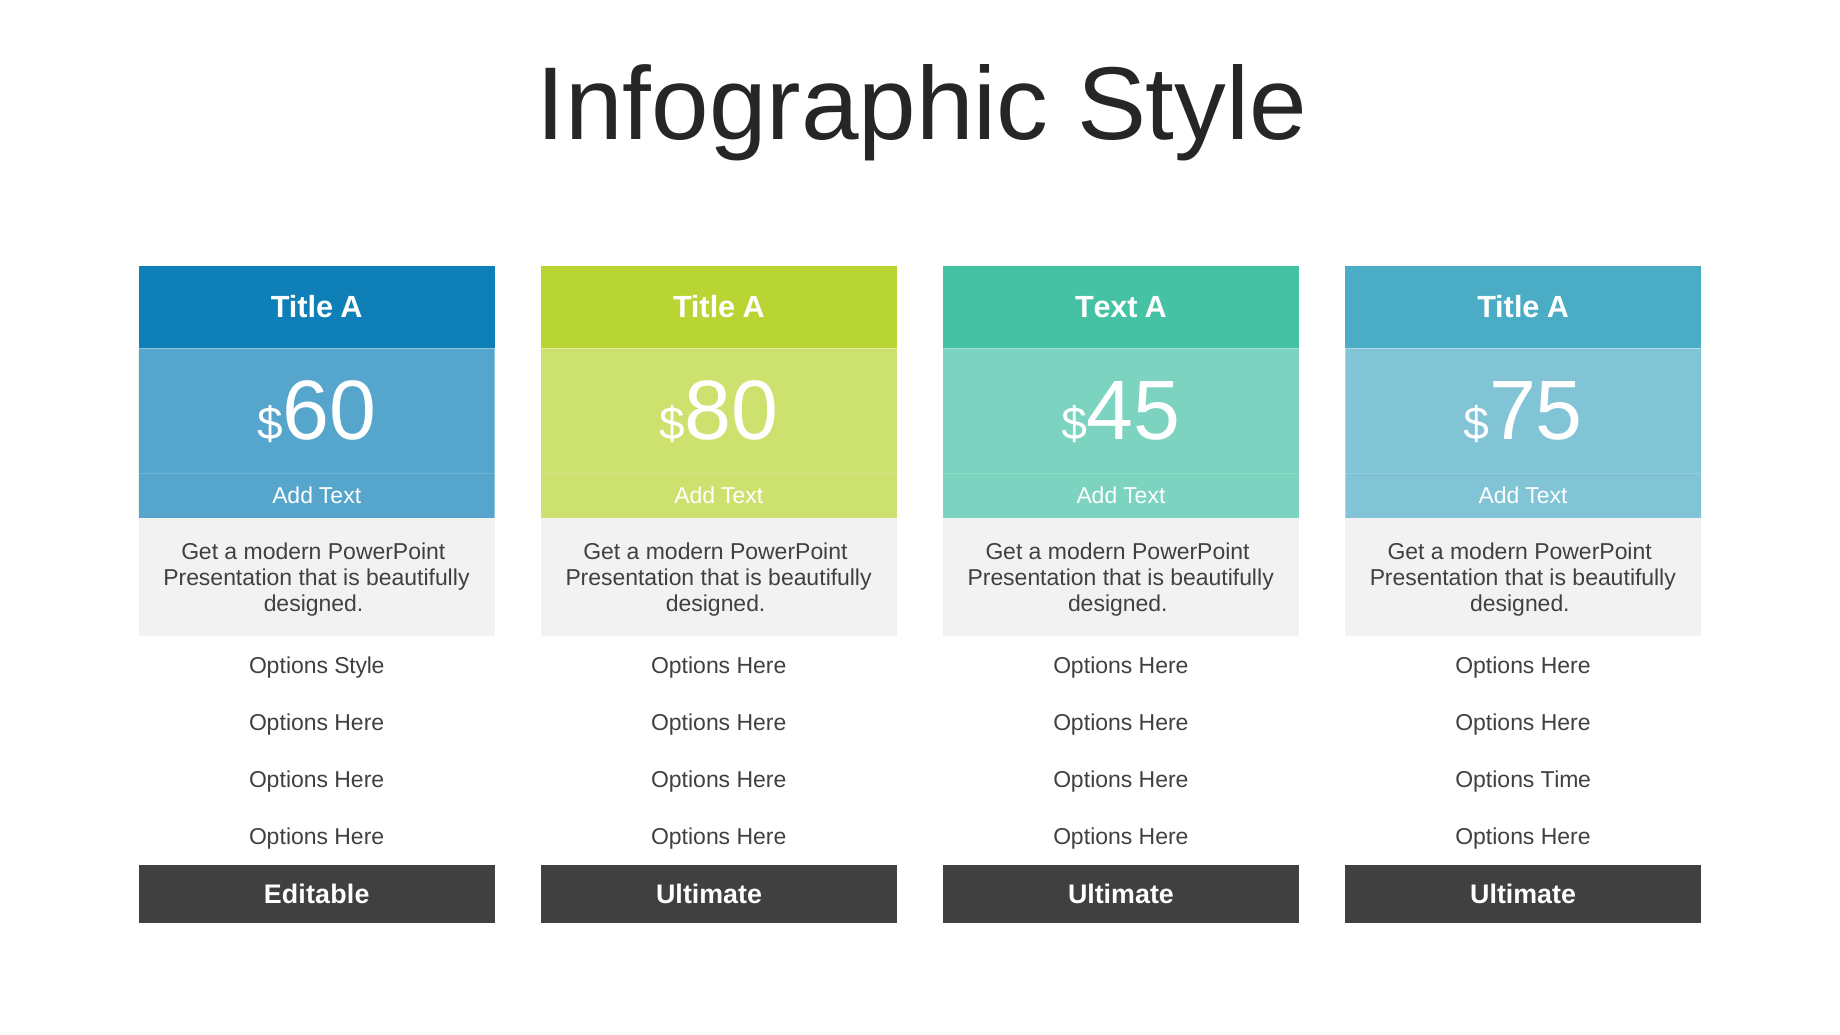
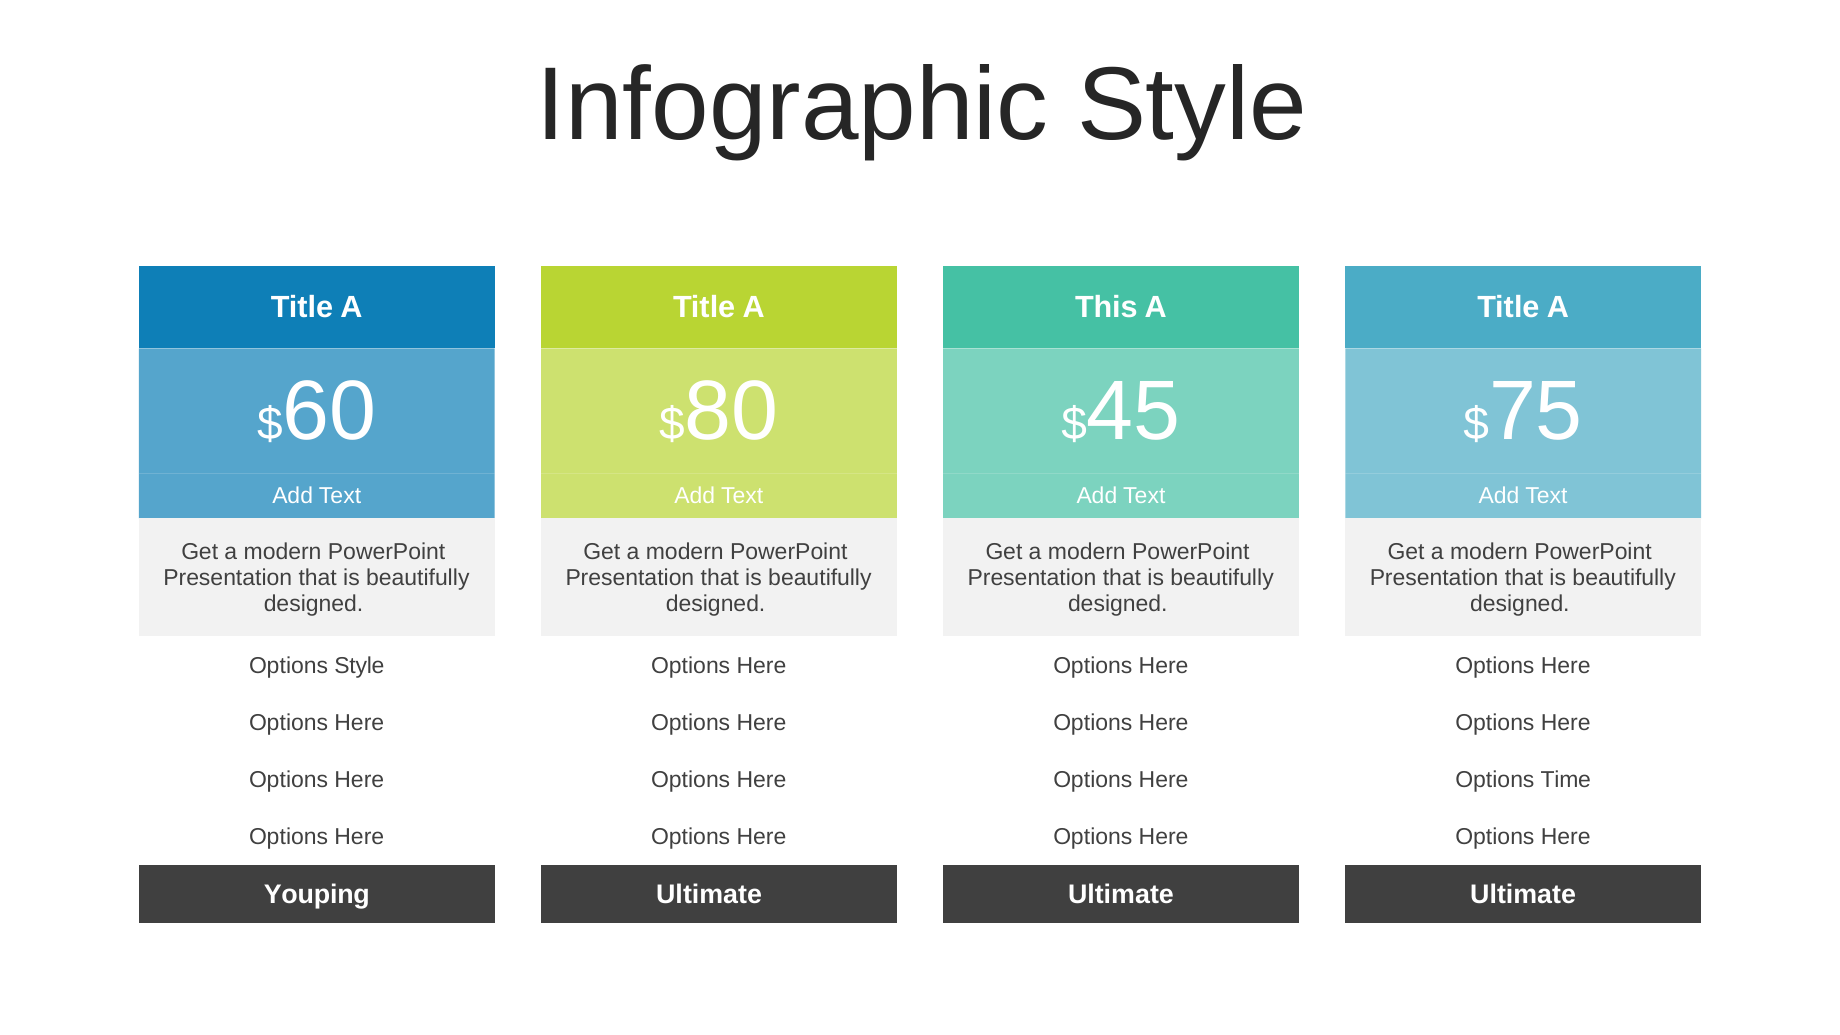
Text: Text -> This (1106, 307)
Editable: Editable -> Youping (317, 895)
